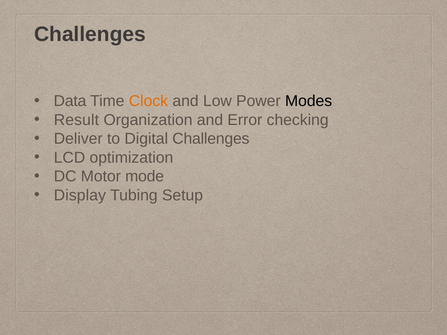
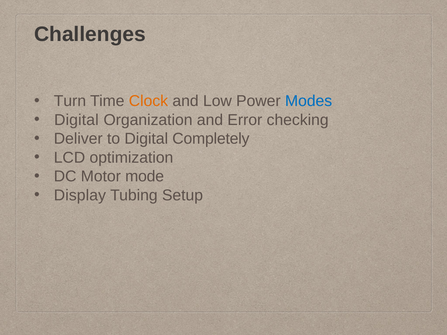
Data: Data -> Turn (70, 101)
Modes colour: black -> blue (309, 101)
Result: Result -> Digital (76, 120)
Digital Challenges: Challenges -> Completely (211, 139)
